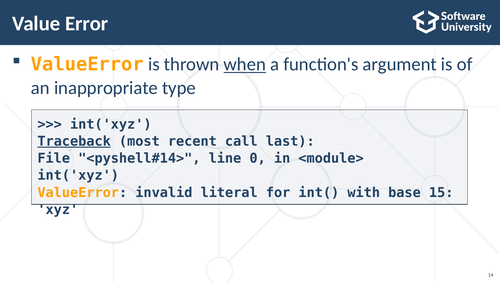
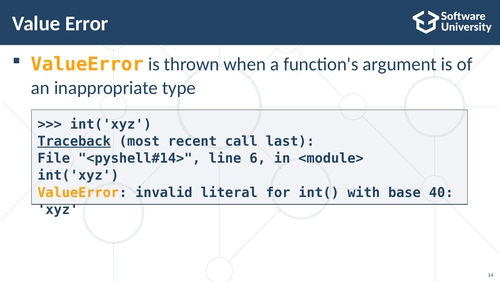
when underline: present -> none (245, 64)
0: 0 -> 6 (258, 158)
15: 15 -> 40 (441, 192)
